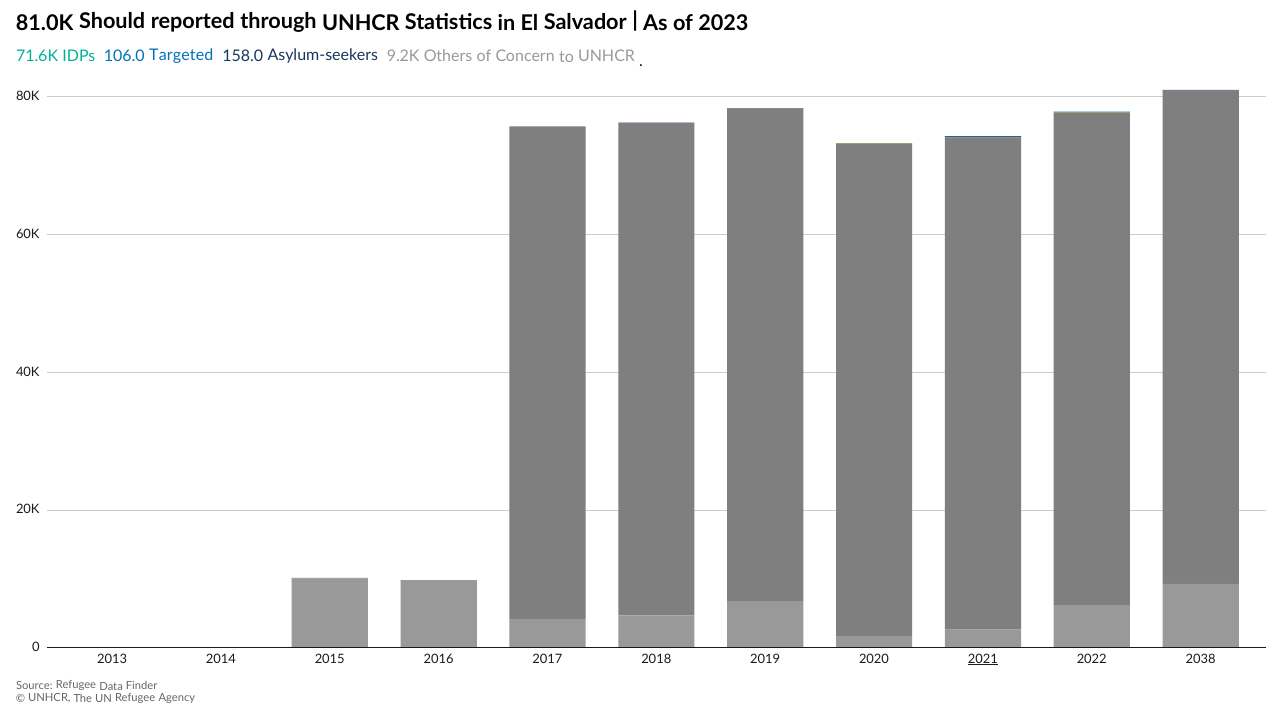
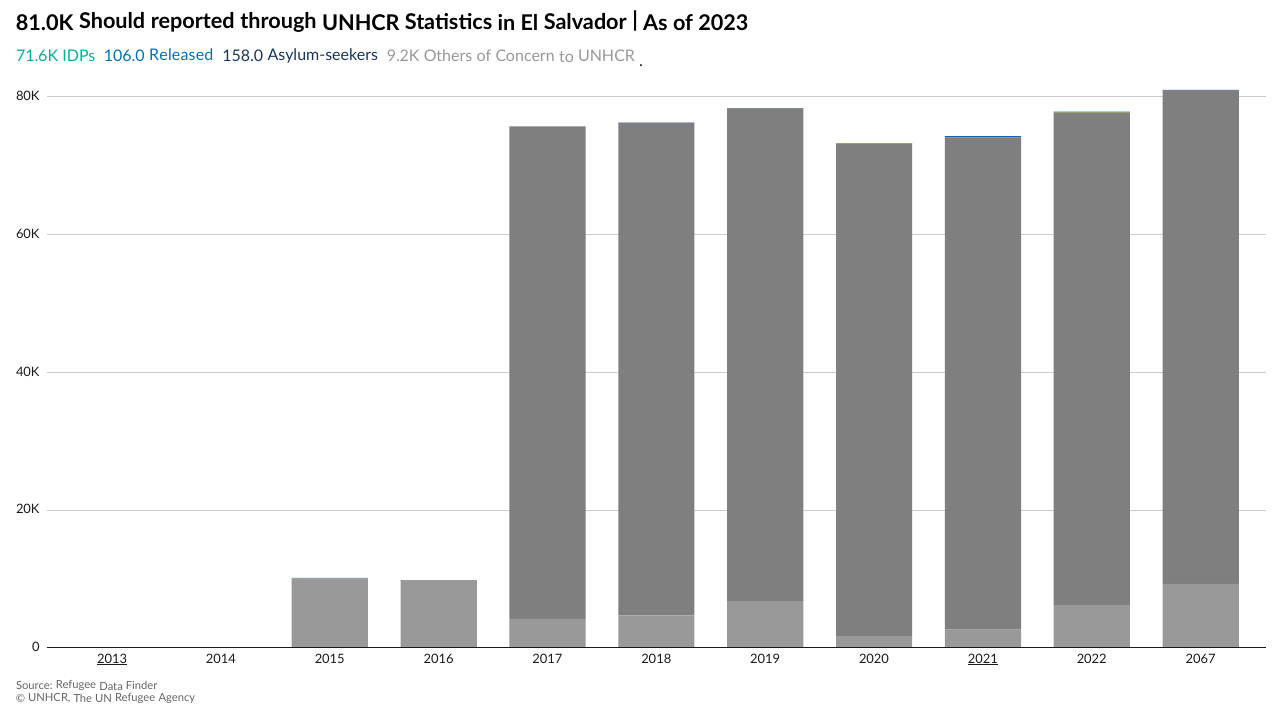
Targeted: Targeted -> Released (181, 55)
2013 underline: none -> present (112, 659)
2038: 2038 -> 2067 (1201, 659)
